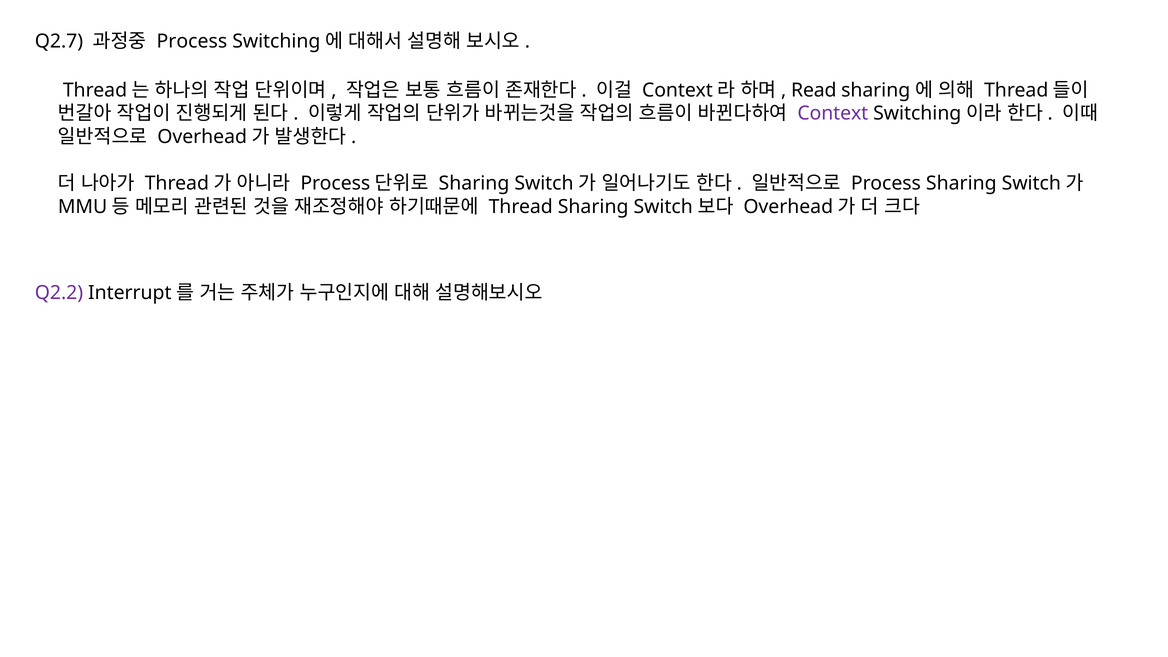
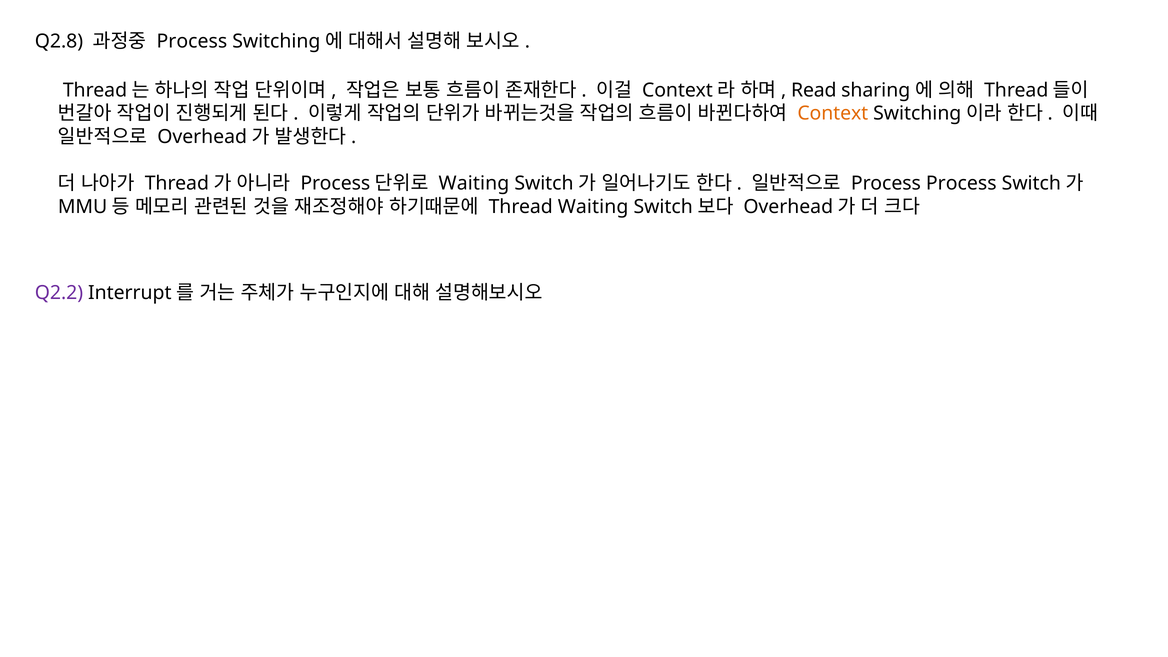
Q2.7: Q2.7 -> Q2.8 (59, 41)
Context colour: purple -> orange (833, 113)
Sharing: Sharing -> Waiting (474, 184)
Process Sharing: Sharing -> Process (961, 184)
Thread Sharing: Sharing -> Waiting (593, 207)
